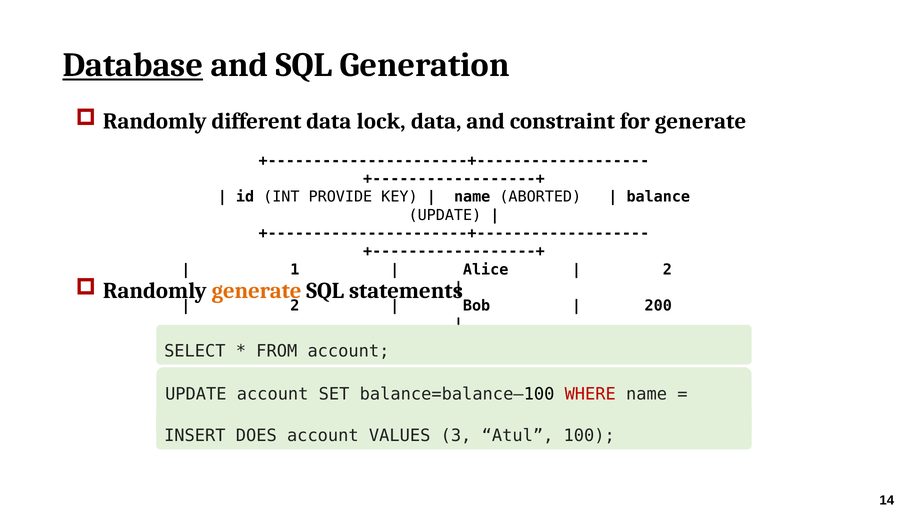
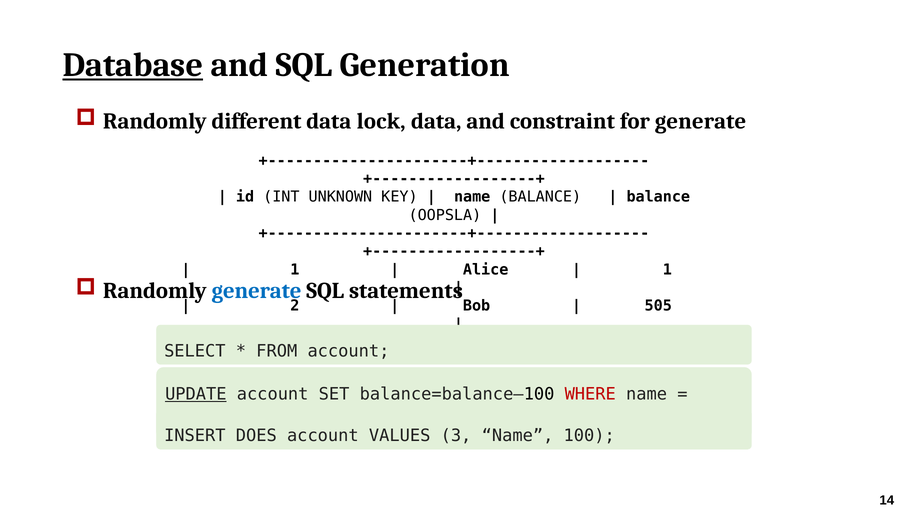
PROVIDE: PROVIDE -> UNKNOWN (340, 197)
name ABORTED: ABORTED -> BALANCE (540, 197)
UPDATE: UPDATE -> OOPSLA (445, 215)
2: 2 -> 1 (667, 269)
generate colour: orange -> blue (257, 291)
200: 200 -> 505 (658, 306)
UPDATE underline: none -> present (196, 394)
3 Atul: Atul -> Name (518, 436)
